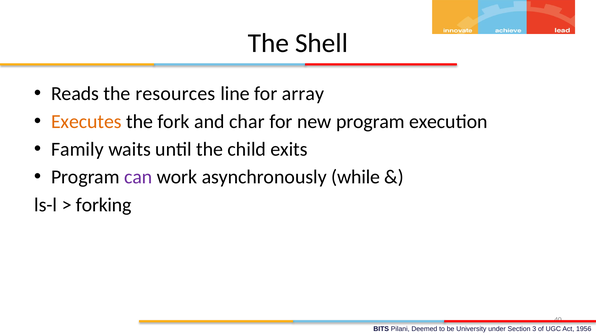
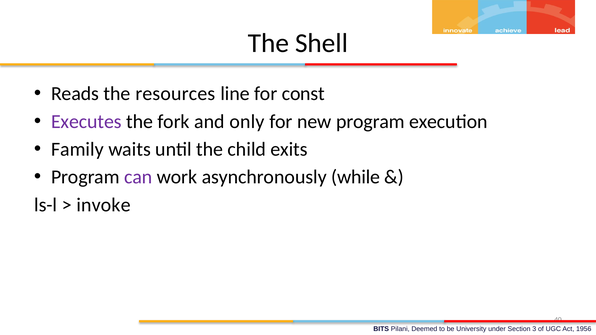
array: array -> const (303, 94)
Executes colour: orange -> purple (86, 122)
char: char -> only (247, 122)
forking: forking -> invoke (104, 205)
